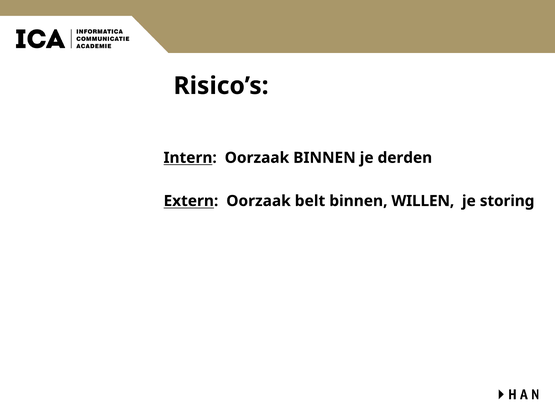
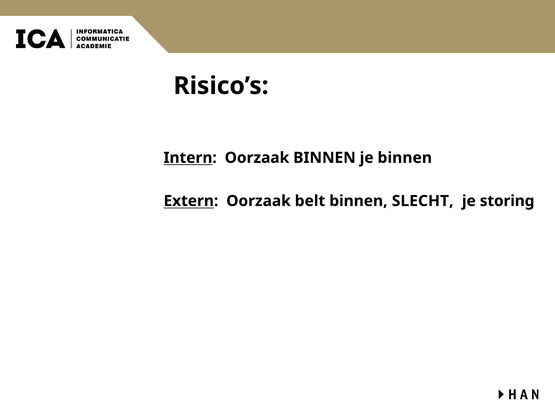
je derden: derden -> binnen (405, 158)
WILLEN: WILLEN -> SLECHT (423, 201)
